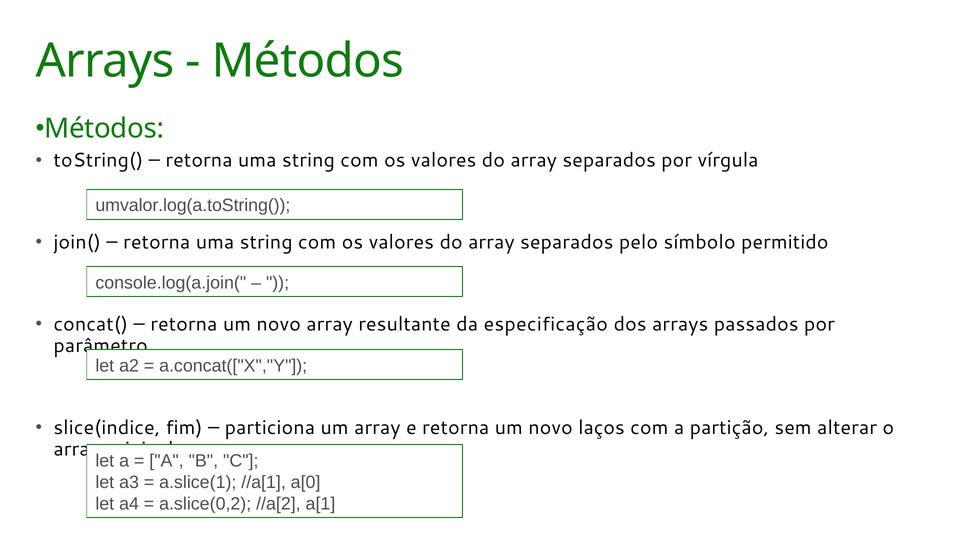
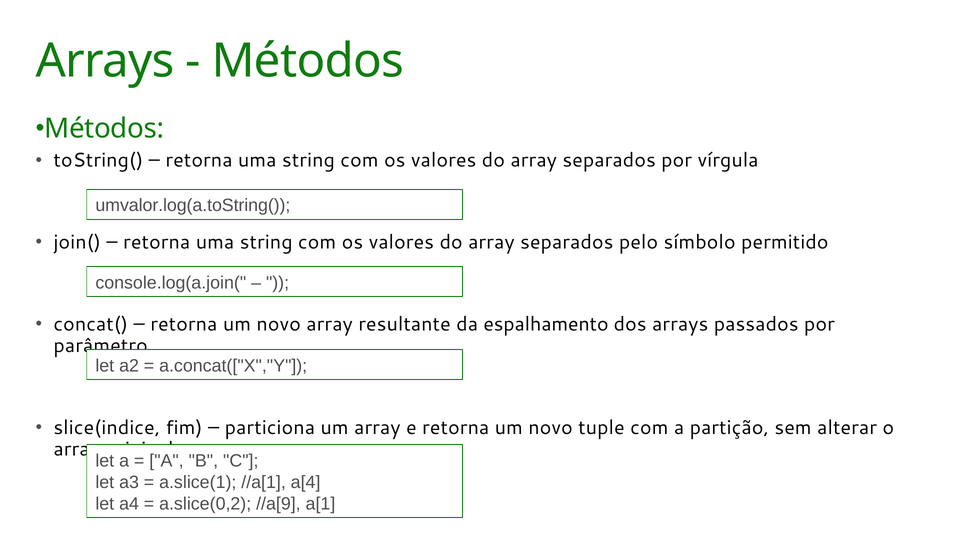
especificação: especificação -> espalhamento (546, 325)
laços: laços -> tuple (601, 428)
a[0: a[0 -> a[4 (306, 483)
//a[2: //a[2 -> //a[9 (278, 504)
